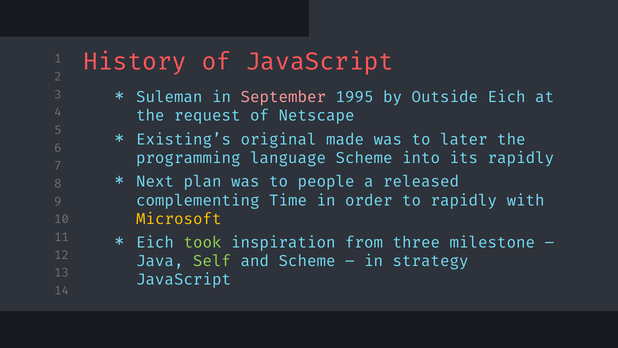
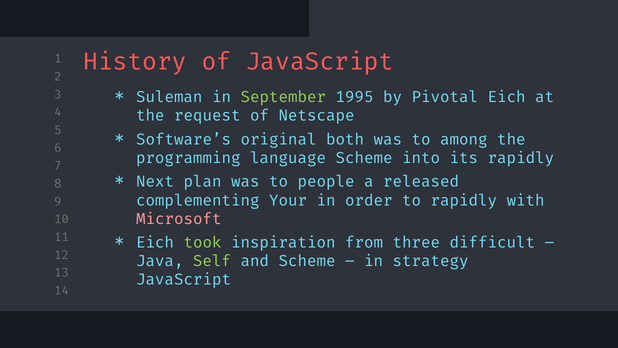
September colour: pink -> light green (283, 97)
Outside: Outside -> Pivotal (445, 97)
Existing’s: Existing’s -> Software’s (184, 139)
made: made -> both (345, 139)
later: later -> among (464, 139)
Time: Time -> Your (288, 200)
Microsoft colour: yellow -> pink (179, 219)
milestone: milestone -> difficult (492, 242)
